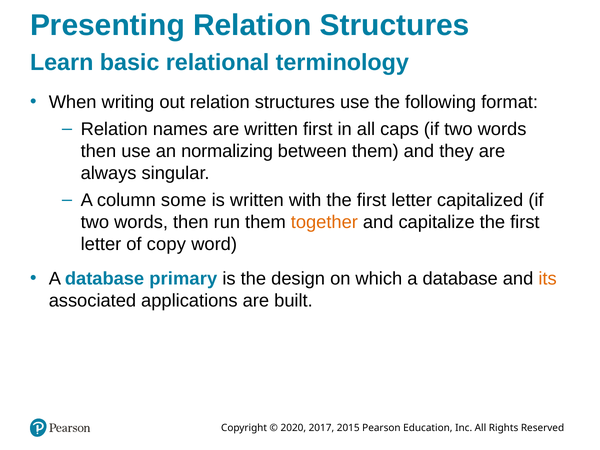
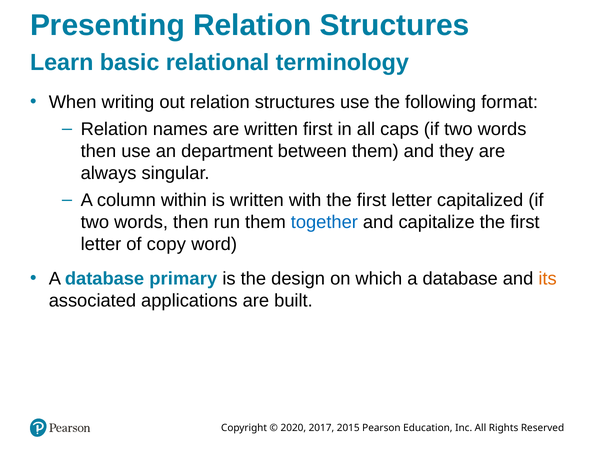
normalizing: normalizing -> department (227, 151)
some: some -> within (184, 200)
together colour: orange -> blue (324, 222)
